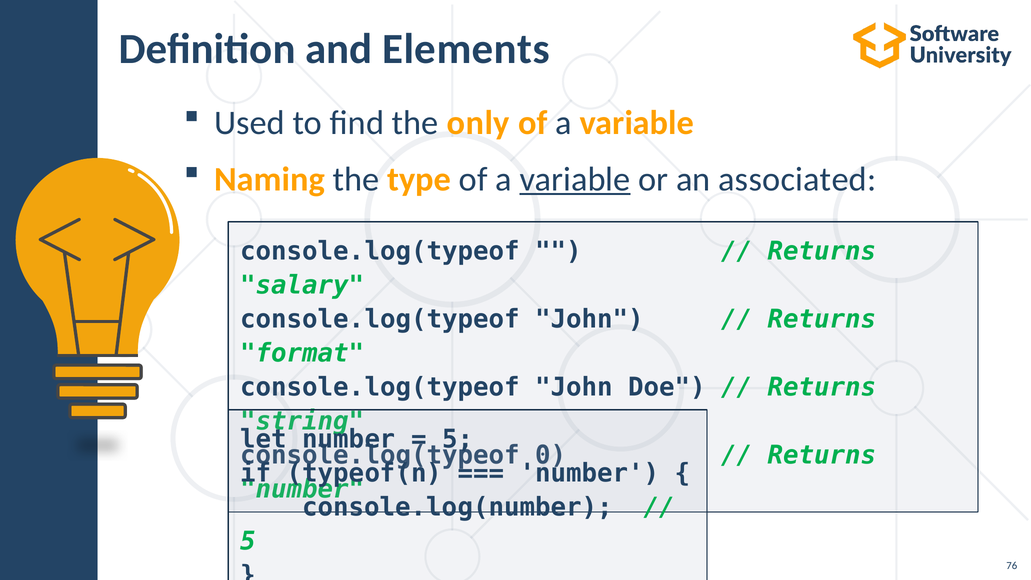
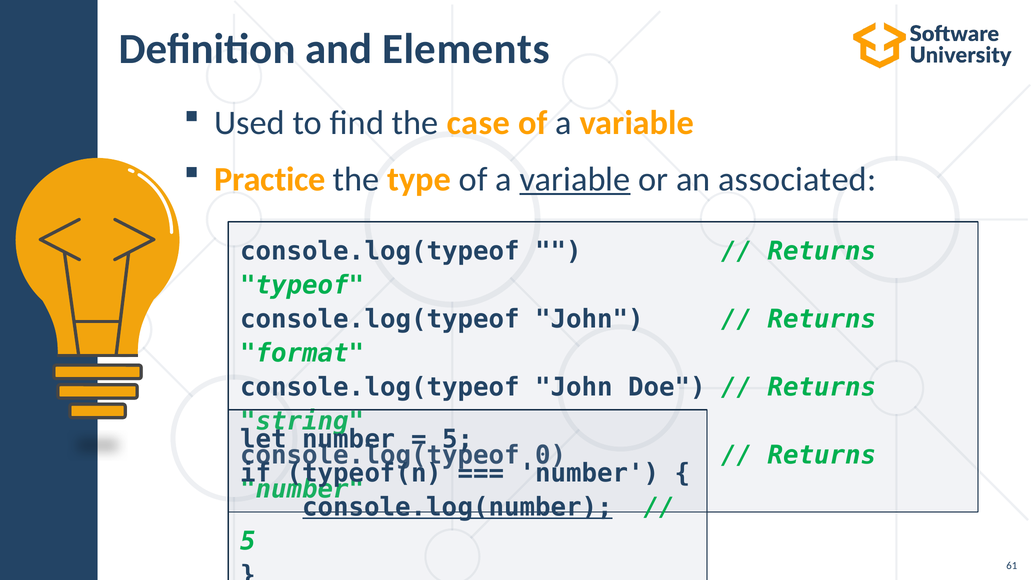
only: only -> case (478, 123)
Naming: Naming -> Practice (270, 179)
salary: salary -> typeof (302, 285)
console.log(number underline: none -> present (458, 507)
76: 76 -> 61 (1012, 566)
